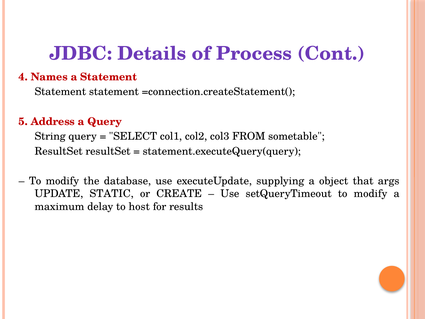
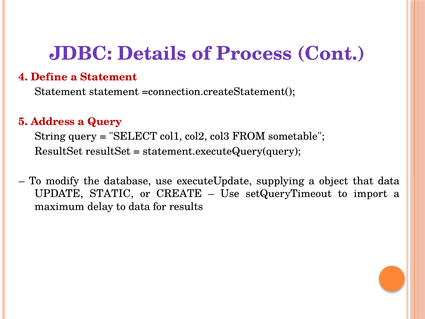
Names: Names -> Define (49, 77)
that args: args -> data (389, 181)
setQueryTimeout to modify: modify -> import (370, 194)
to host: host -> data (139, 206)
